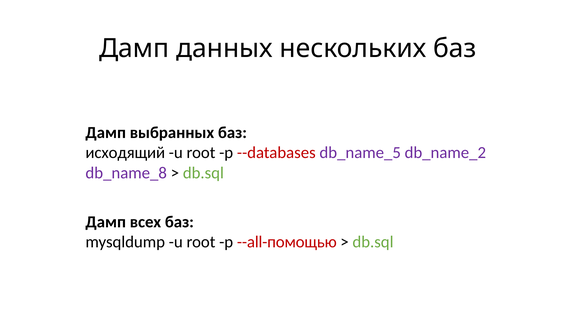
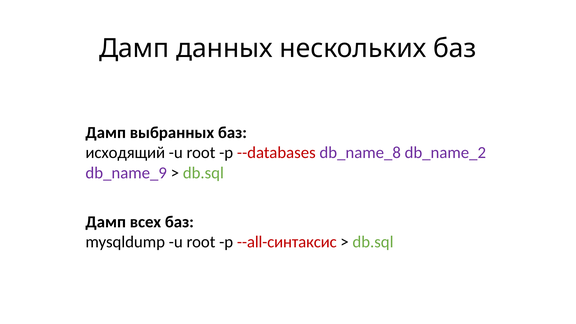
db_name_5: db_name_5 -> db_name_8 (360, 153)
db_name_8: db_name_8 -> db_name_9 (126, 173)
--all-помощью: --all-помощью -> --all-синтаксис (287, 242)
